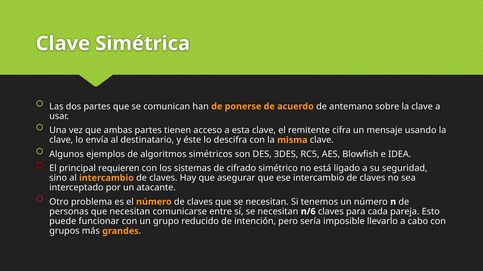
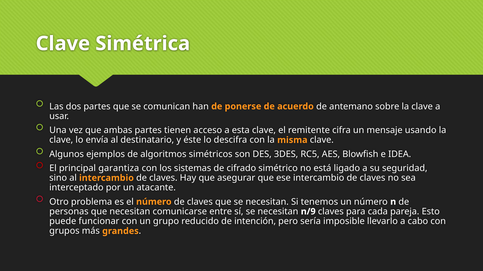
requieren: requieren -> garantiza (119, 169)
n/6: n/6 -> n/9 (308, 212)
